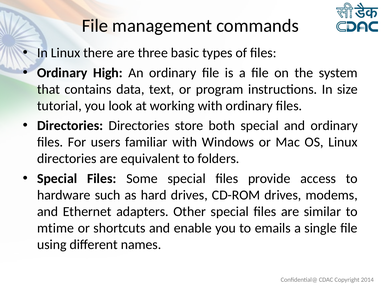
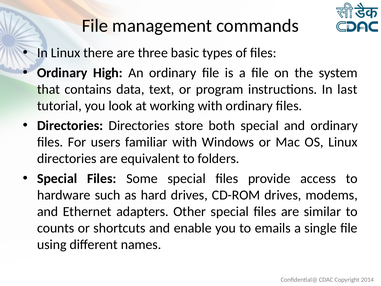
size: size -> last (347, 89)
mtime: mtime -> counts (56, 228)
